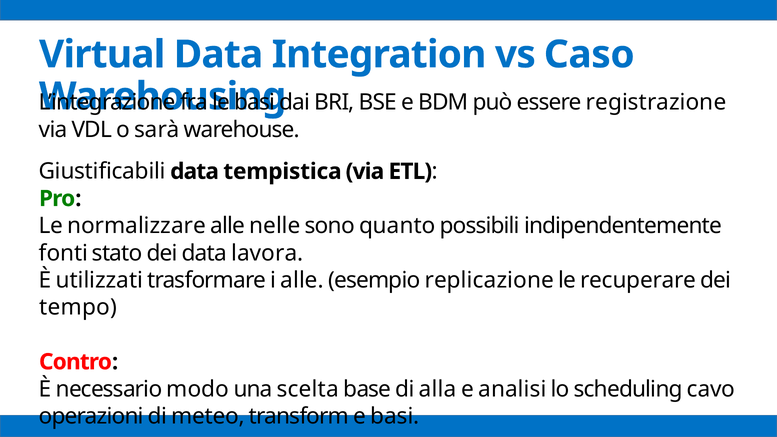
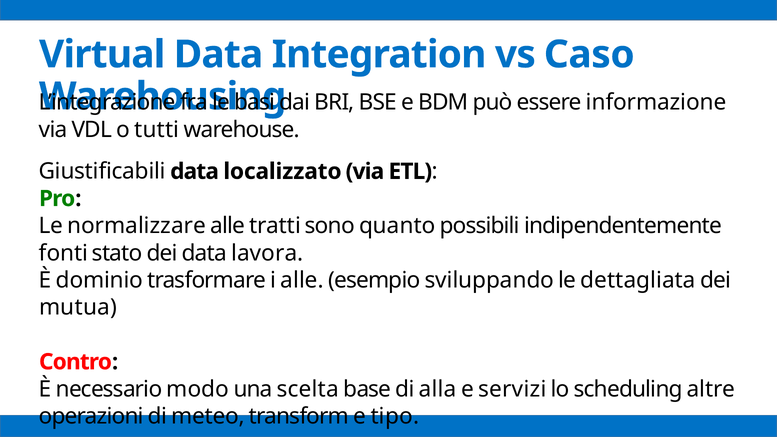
registrazione: registrazione -> informazione (656, 102)
sarà: sarà -> tutti (157, 130)
tempistica: tempistica -> localizzato (282, 171)
nelle: nelle -> tratti (275, 226)
utilizzati: utilizzati -> dominio (99, 280)
replicazione: replicazione -> sviluppando (489, 280)
recuperare: recuperare -> dettagliata (638, 280)
tempo: tempo -> mutua (78, 308)
analisi: analisi -> servizi (512, 389)
cavo: cavo -> altre (711, 389)
e basi: basi -> tipo (395, 416)
